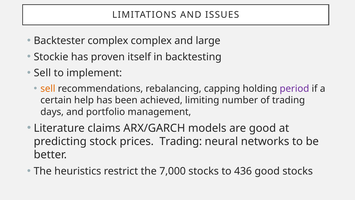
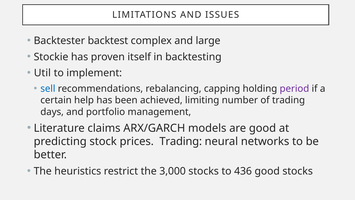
Backtester complex: complex -> backtest (108, 41)
Sell: Sell -> Util (42, 73)
sell colour: orange -> blue (48, 89)
7,000: 7,000 -> 3,000 (173, 171)
